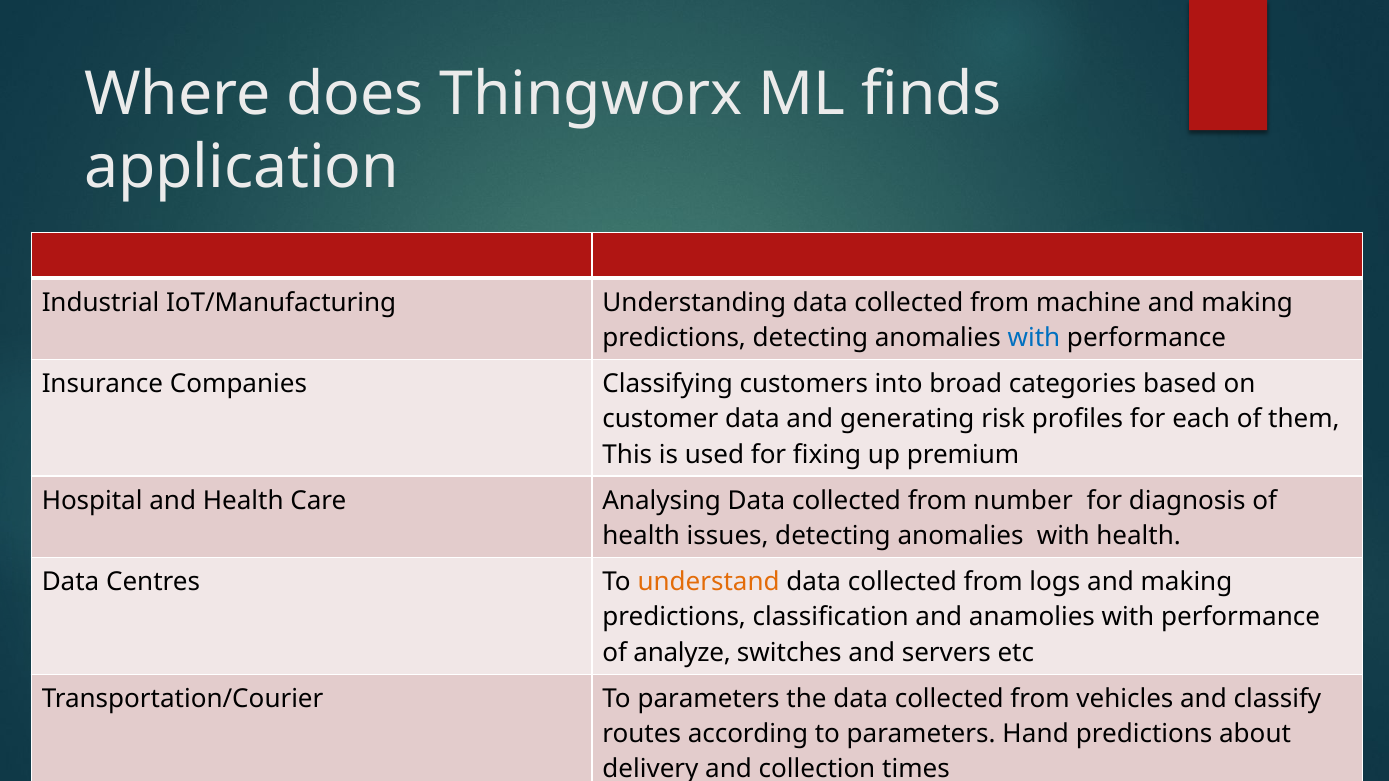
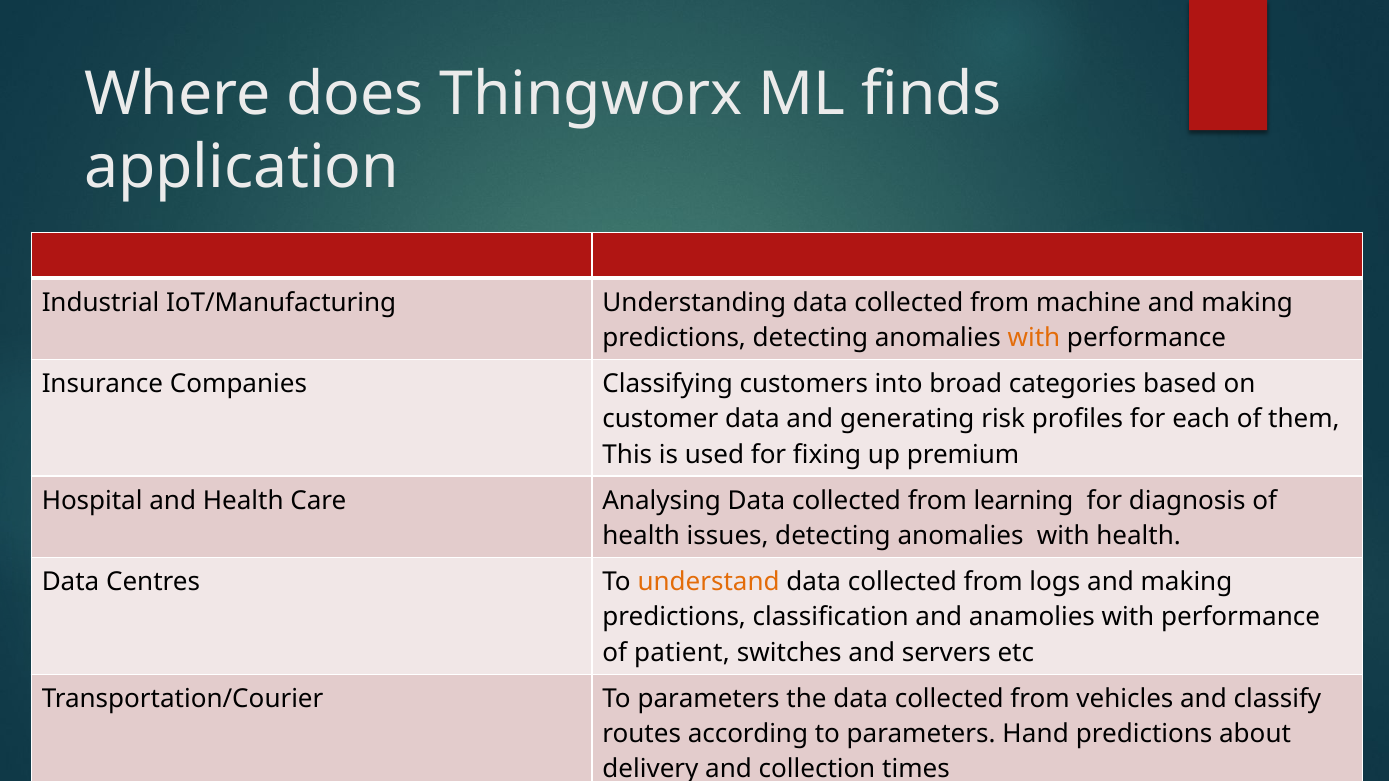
with colour: blue -> orange (1034, 338)
number: number -> learning (1024, 501)
analyze: analyze -> patient (682, 653)
